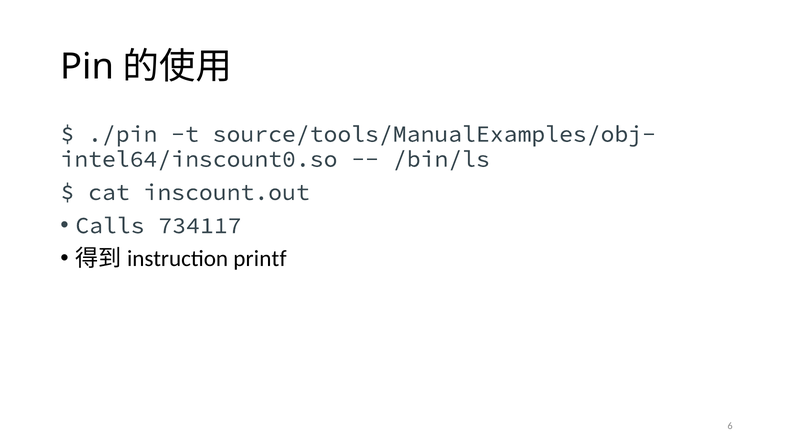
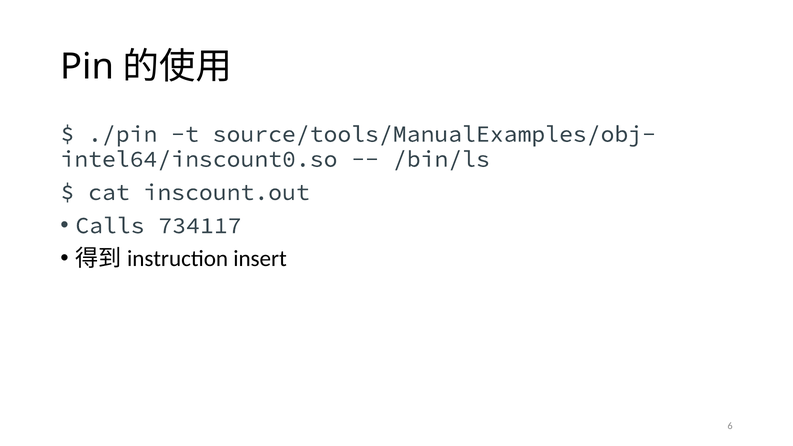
printf: printf -> insert (260, 259)
